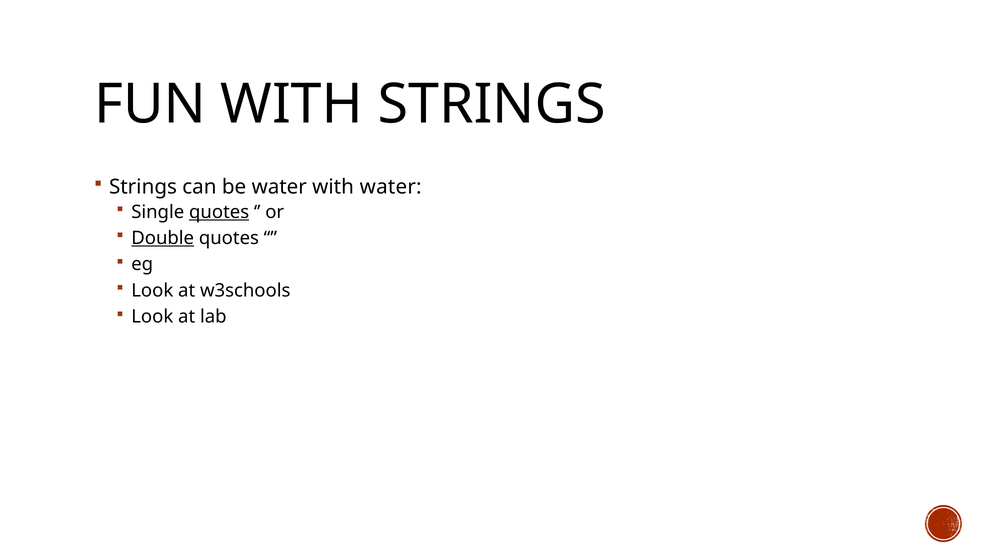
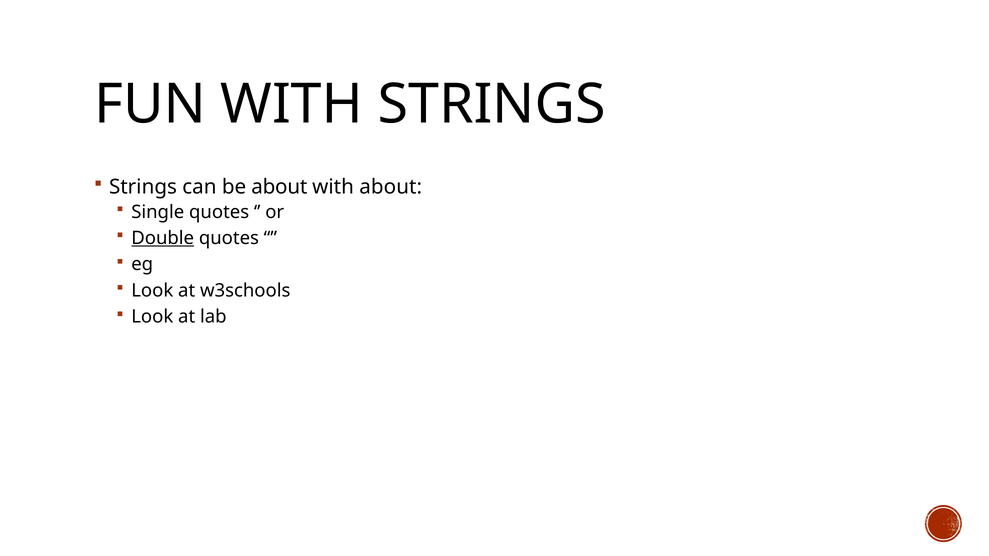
be water: water -> about (279, 187)
with water: water -> about (391, 187)
quotes underline: present -> none (219, 212)
